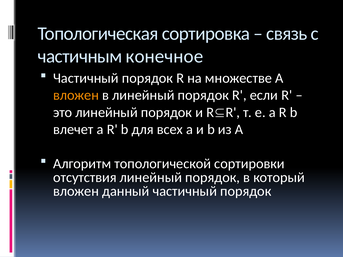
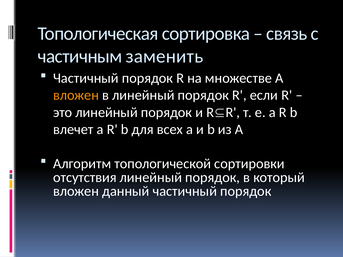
конечное: конечное -> заменить (164, 57)
